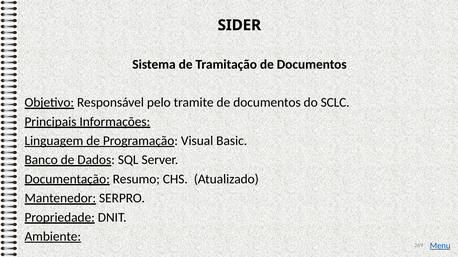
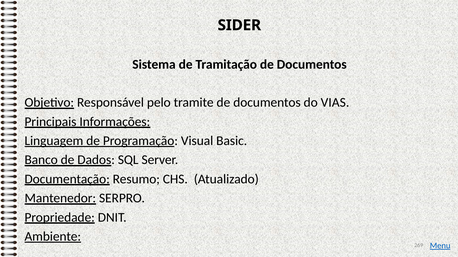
SCLC: SCLC -> VIAS (335, 103)
